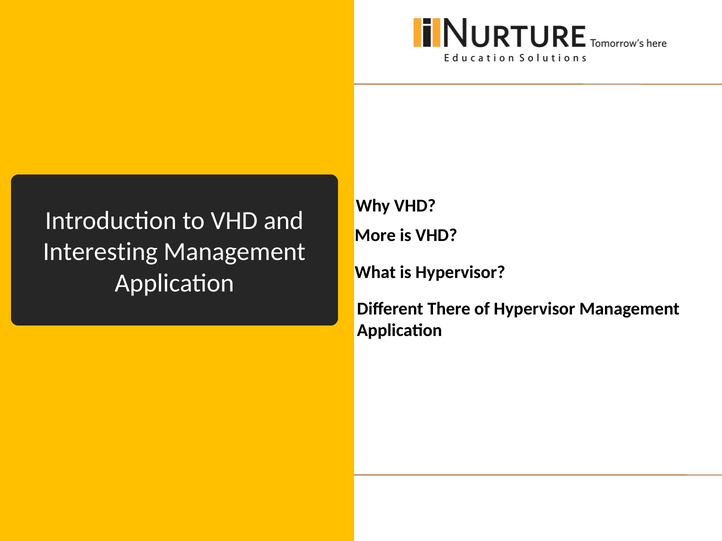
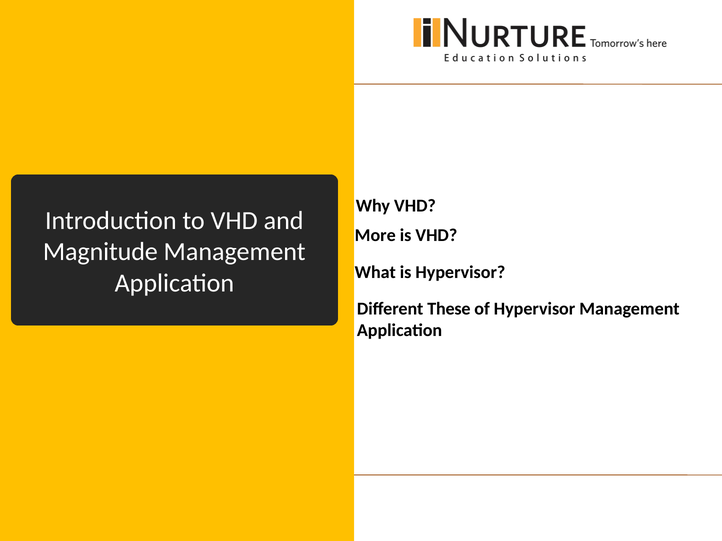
Interesting: Interesting -> Magnitude (100, 252)
There: There -> These (449, 309)
